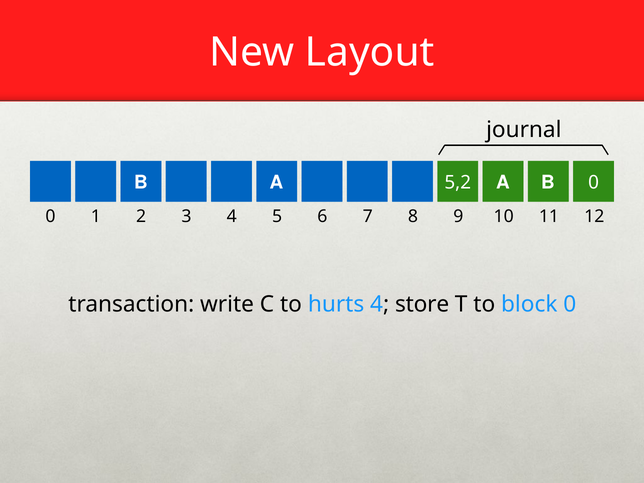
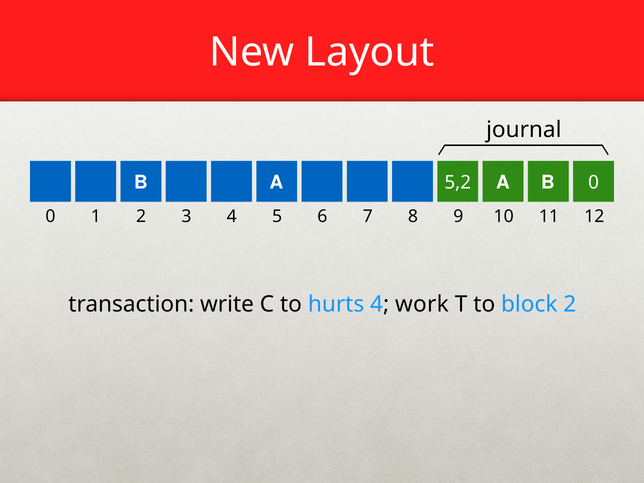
store: store -> work (422, 304)
block 0: 0 -> 2 (570, 304)
